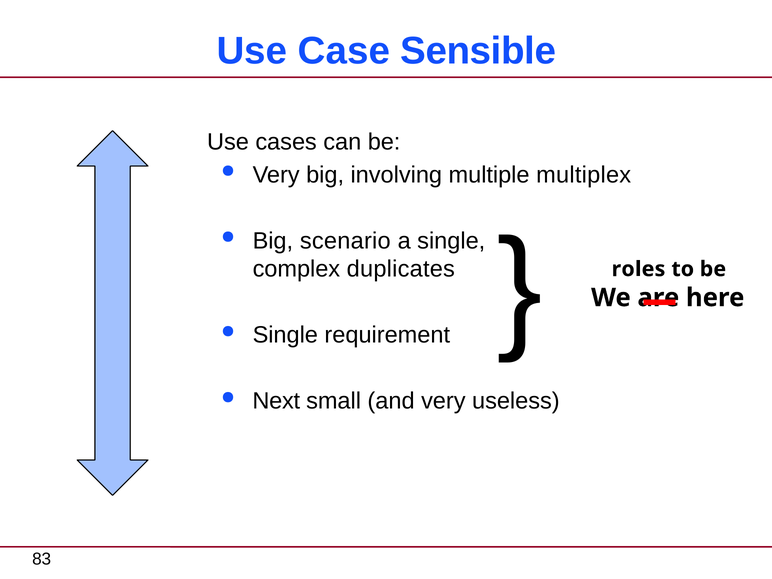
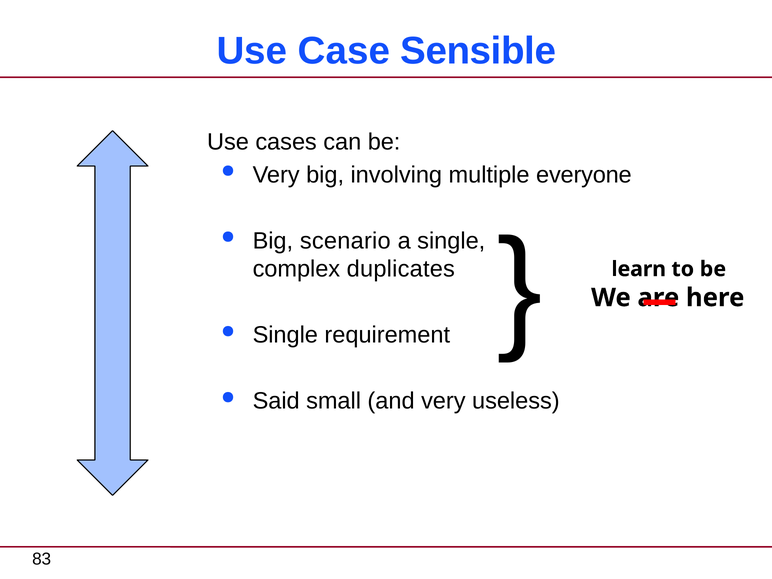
multiplex: multiplex -> everyone (584, 175)
roles: roles -> learn (639, 269)
Next: Next -> Said (276, 401)
